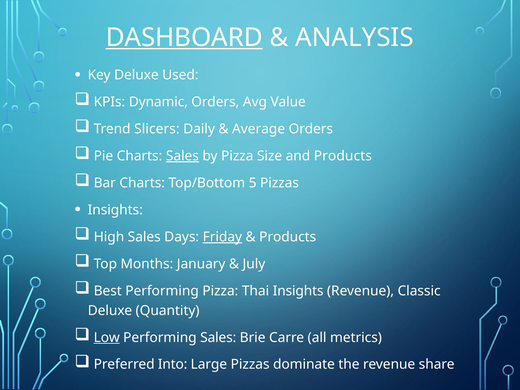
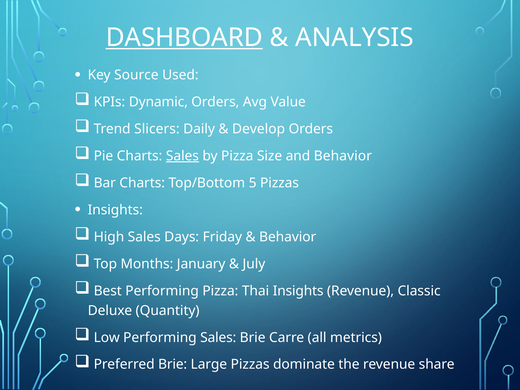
Key Deluxe: Deluxe -> Source (136, 75)
Average: Average -> Develop (259, 129)
and Products: Products -> Behavior (343, 156)
Friday underline: present -> none (222, 237)
Products: Products -> Behavior (288, 237)
Low underline: present -> none (107, 338)
Preferred Into: Into -> Brie (173, 364)
